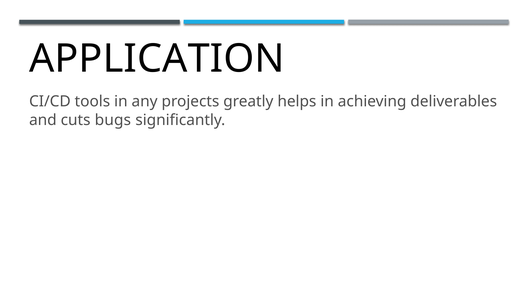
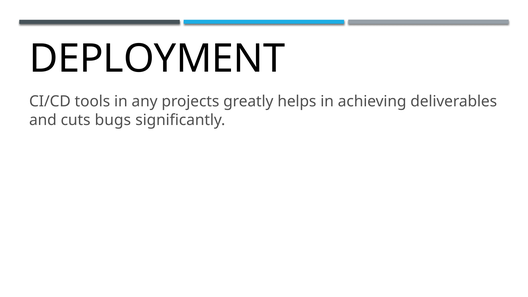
APPLICATION: APPLICATION -> DEPLOYMENT (157, 59)
